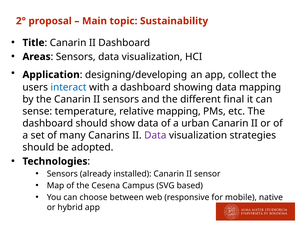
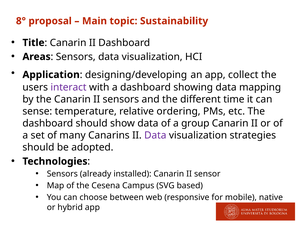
2°: 2° -> 8° (21, 21)
interact colour: blue -> purple (69, 87)
final: final -> time (234, 99)
relative mapping: mapping -> ordering (179, 111)
urban: urban -> group (195, 123)
